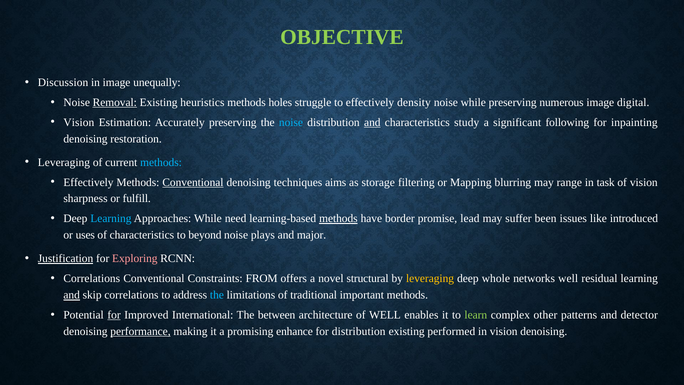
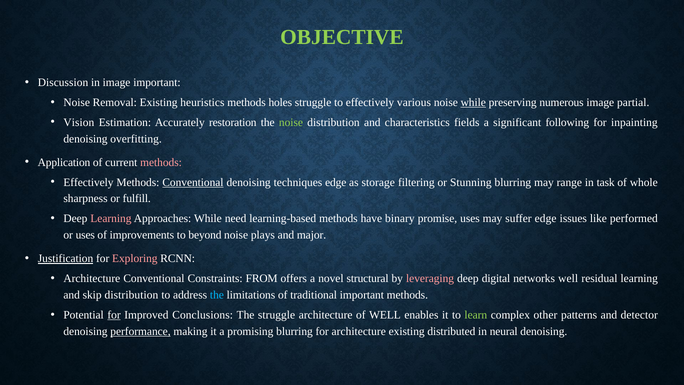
image unequally: unequally -> important (157, 82)
Removal underline: present -> none (115, 102)
density: density -> various (414, 102)
while underline: none -> present (473, 102)
digital: digital -> partial (633, 102)
Accurately preserving: preserving -> restoration (233, 122)
noise colour: light blue -> light green (291, 122)
and underline: present -> none (372, 122)
study: study -> fields (467, 122)
restoration: restoration -> overfitting (136, 139)
Leveraging: Leveraging -> Application (64, 162)
methods colour: light blue -> pink (161, 162)
techniques aims: aims -> edge (336, 182)
Mapping: Mapping -> Stunning (471, 182)
of vision: vision -> whole (644, 182)
Learning colour: light blue -> pink (111, 219)
methods underline: present -> none (338, 219)
border: border -> binary (400, 219)
promise lead: lead -> uses (470, 219)
suffer been: been -> edge (546, 219)
introduced: introduced -> performed (634, 219)
of characteristics: characteristics -> improvements (142, 235)
Correlations: Correlations -> Architecture (92, 278)
leveraging colour: yellow -> pink (430, 278)
whole: whole -> digital (496, 278)
and underline: present -> none (72, 295)
skip correlations: correlations -> distribution (131, 295)
International: International -> Conclusions (203, 315)
The between: between -> struggle (277, 315)
promising enhance: enhance -> blurring (294, 331)
for distribution: distribution -> architecture (359, 331)
performed: performed -> distributed (451, 331)
in vision: vision -> neural (504, 331)
